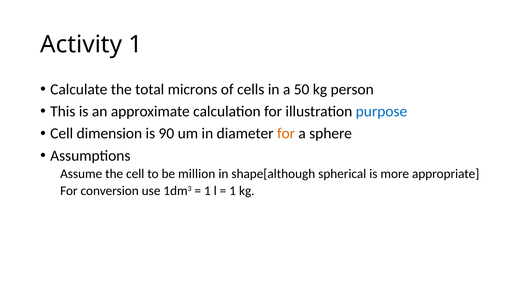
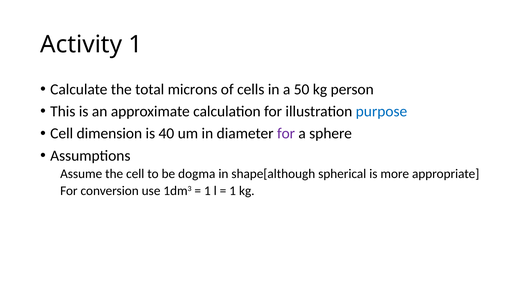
90: 90 -> 40 (166, 134)
for colour: orange -> purple (286, 134)
million: million -> dogma (197, 174)
